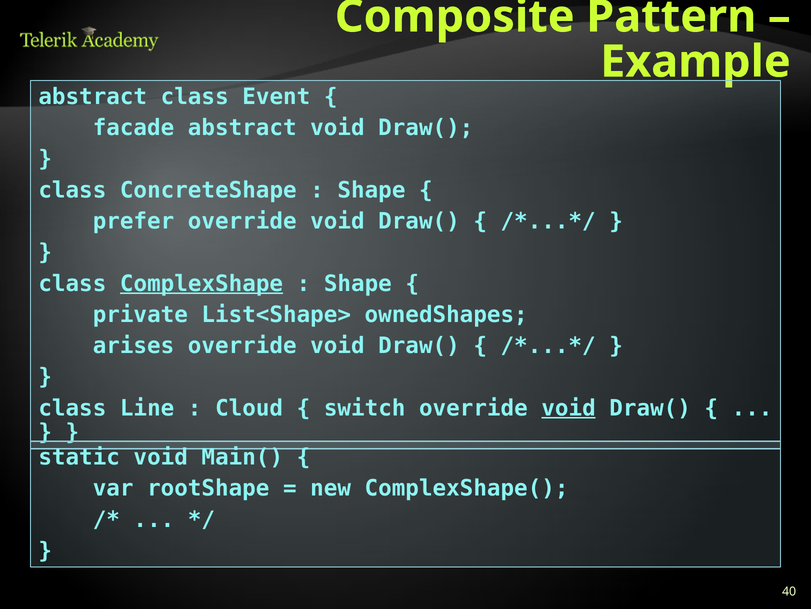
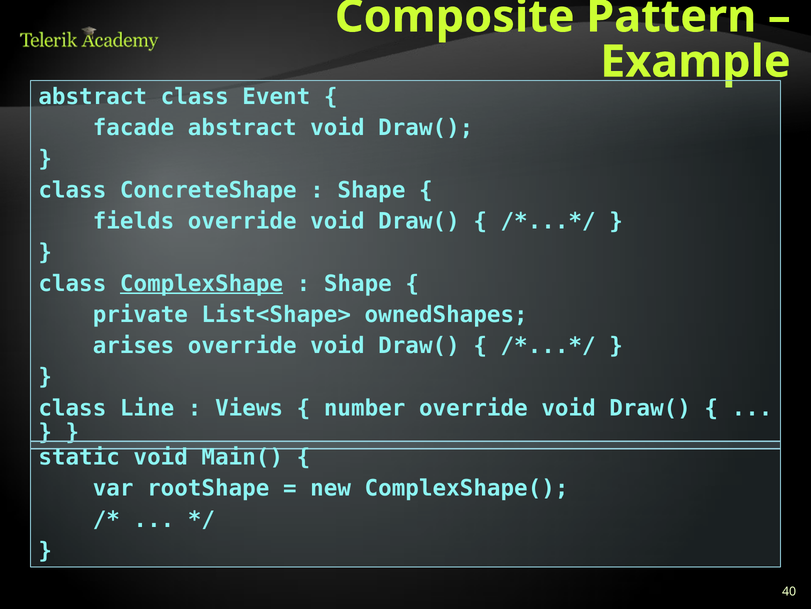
prefer: prefer -> fields (133, 221)
Cloud: Cloud -> Views (249, 408)
switch: switch -> number (365, 408)
void underline: present -> none (569, 408)
